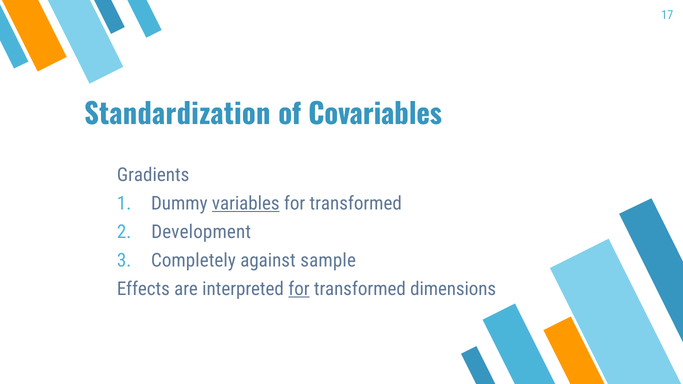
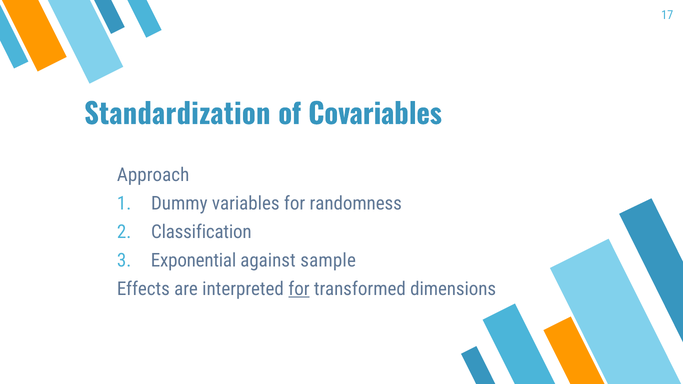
Gradients: Gradients -> Approach (153, 175)
variables underline: present -> none (246, 204)
transformed: transformed -> randomness (356, 204)
Development: Development -> Classification (201, 232)
Completely: Completely -> Exponential (194, 260)
